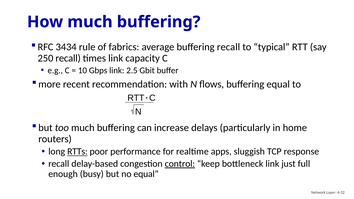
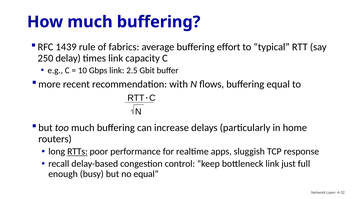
3434: 3434 -> 1439 (66, 47)
buffering recall: recall -> effort (229, 47)
250 recall: recall -> delay (68, 58)
control underline: present -> none (180, 164)
